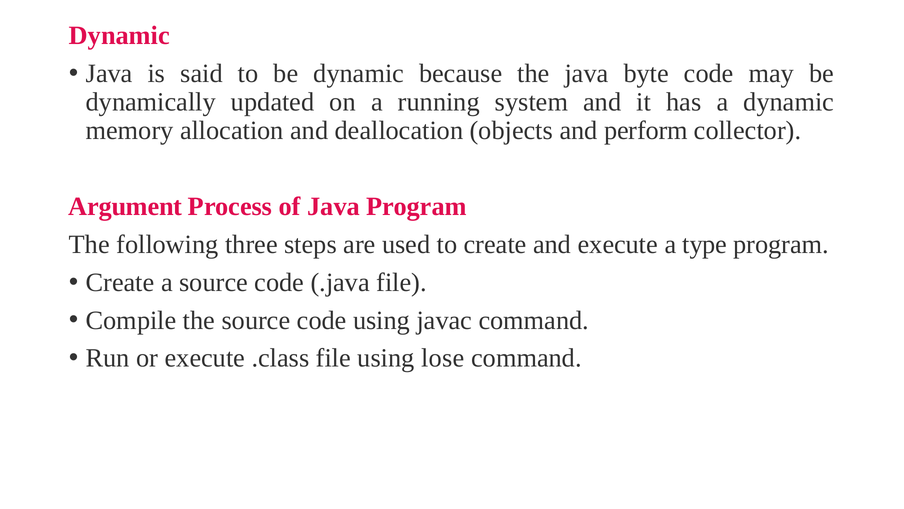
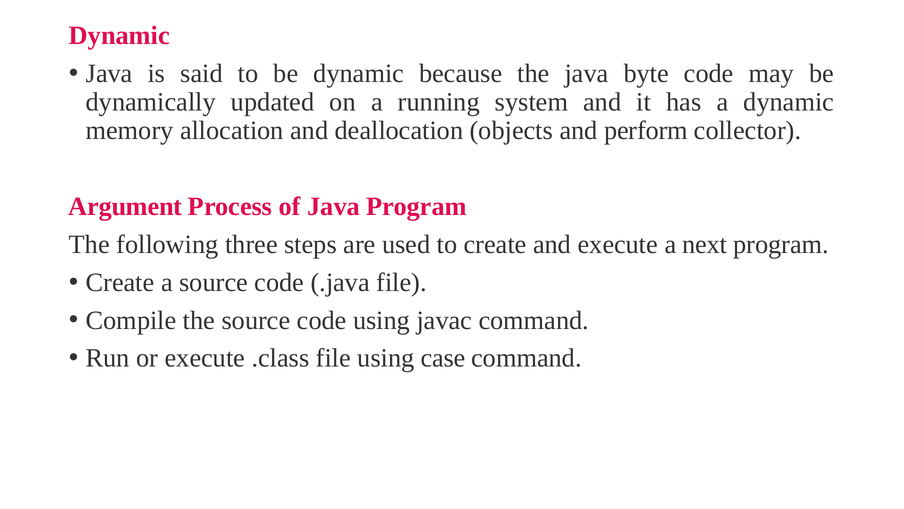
type: type -> next (705, 244)
lose: lose -> case (443, 358)
